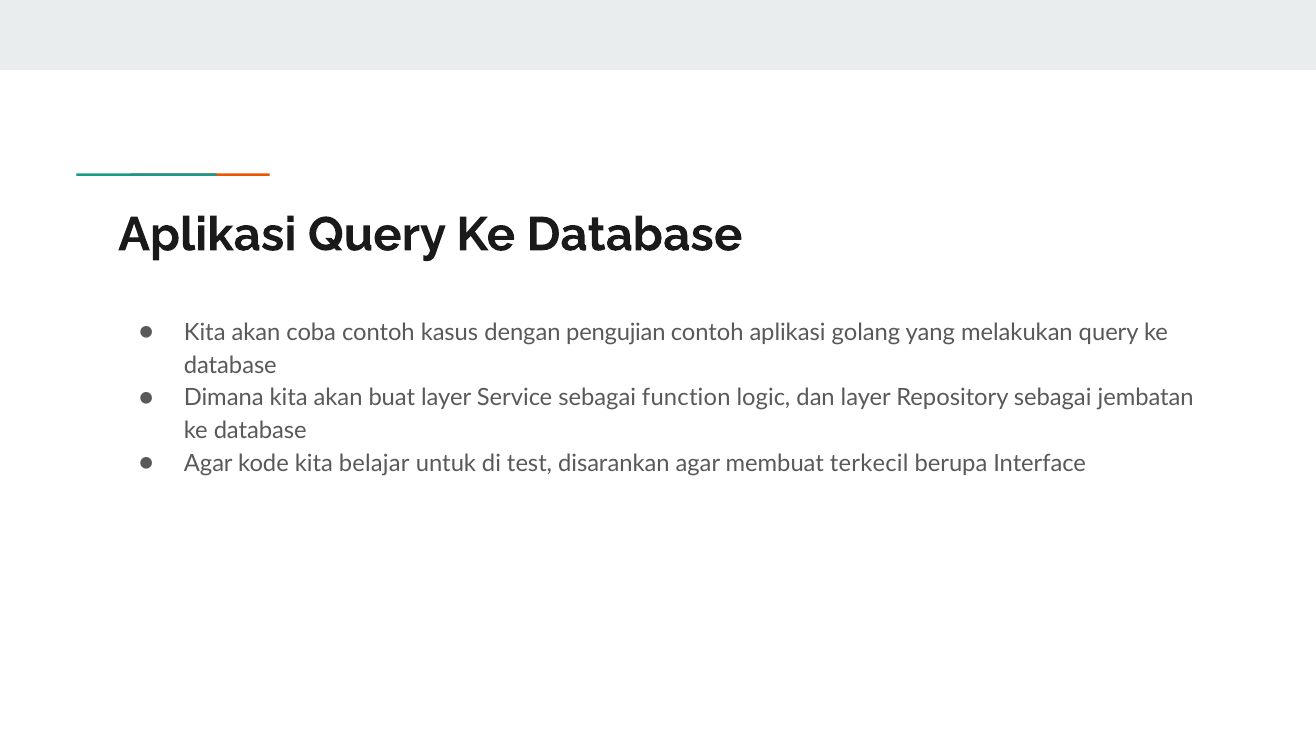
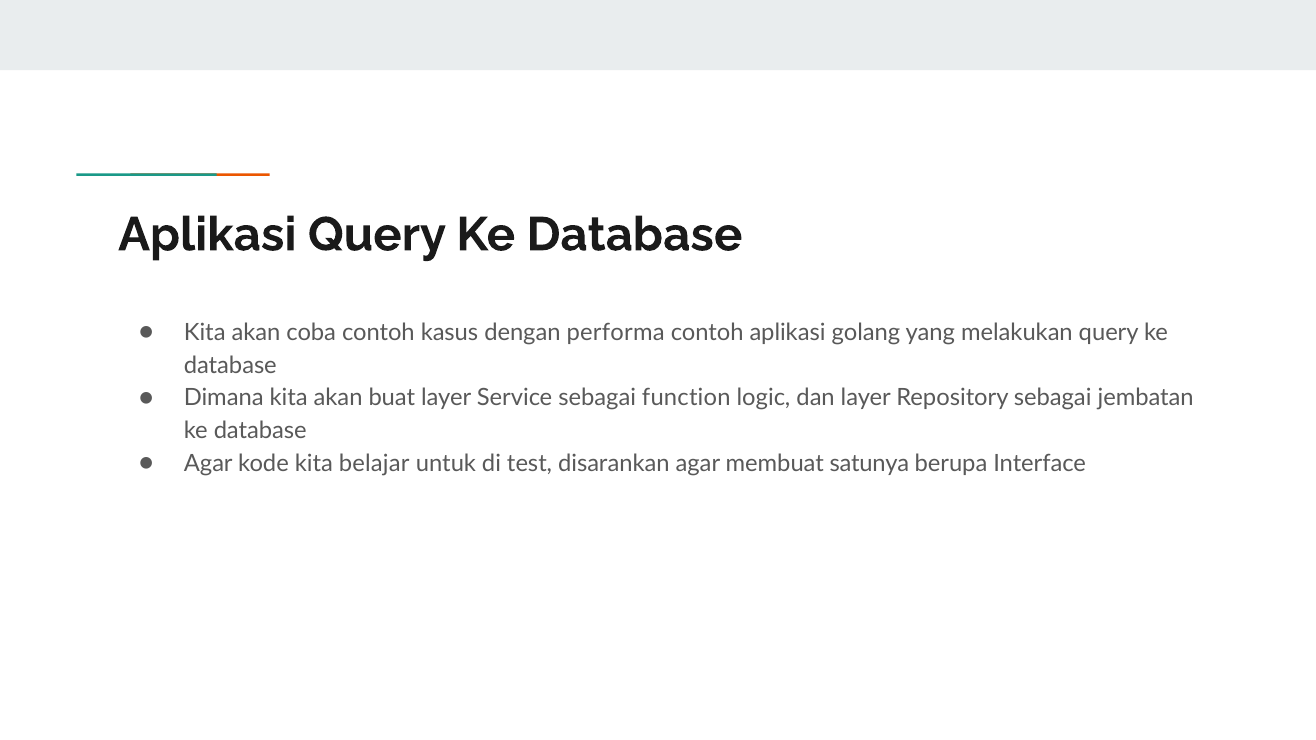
pengujian: pengujian -> performa (616, 333)
terkecil: terkecil -> satunya (869, 464)
